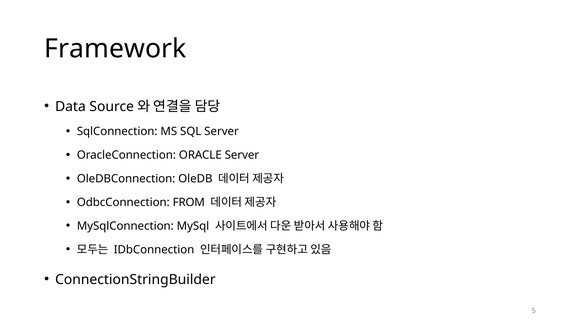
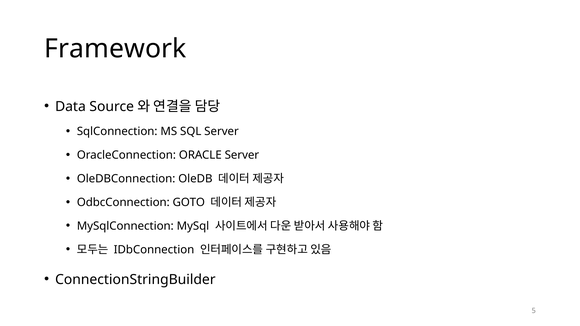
FROM: FROM -> GOTO (189, 203)
